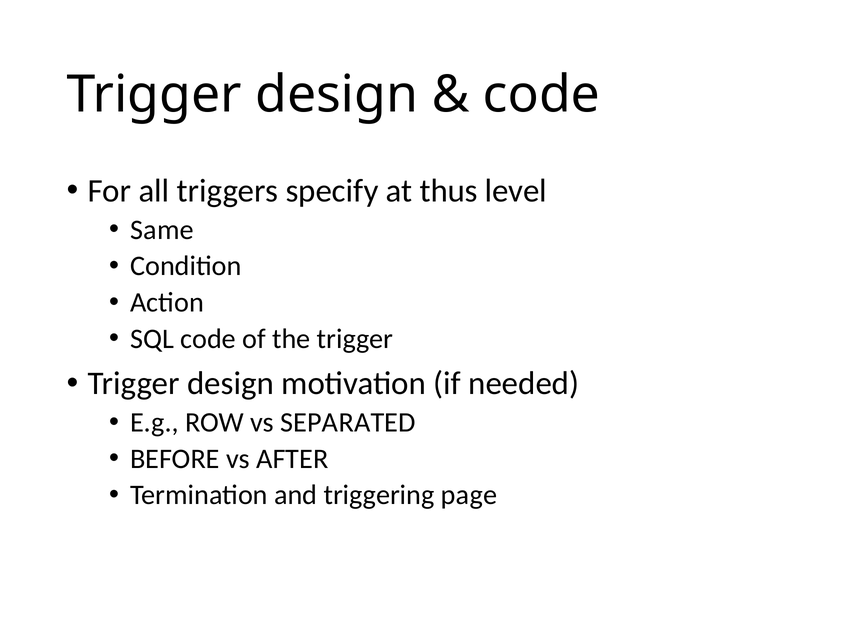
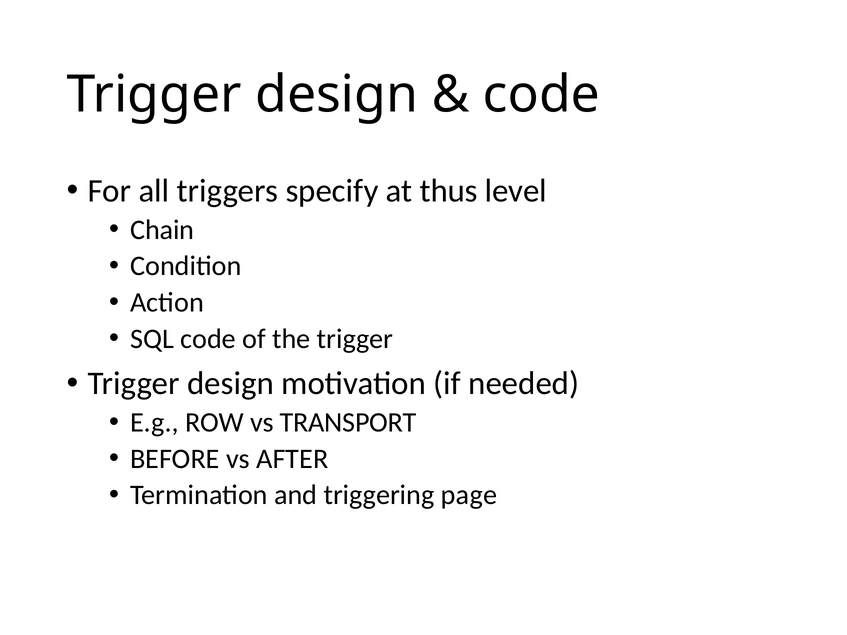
Same: Same -> Chain (162, 230)
SEPARATED: SEPARATED -> TRANSPORT (348, 423)
